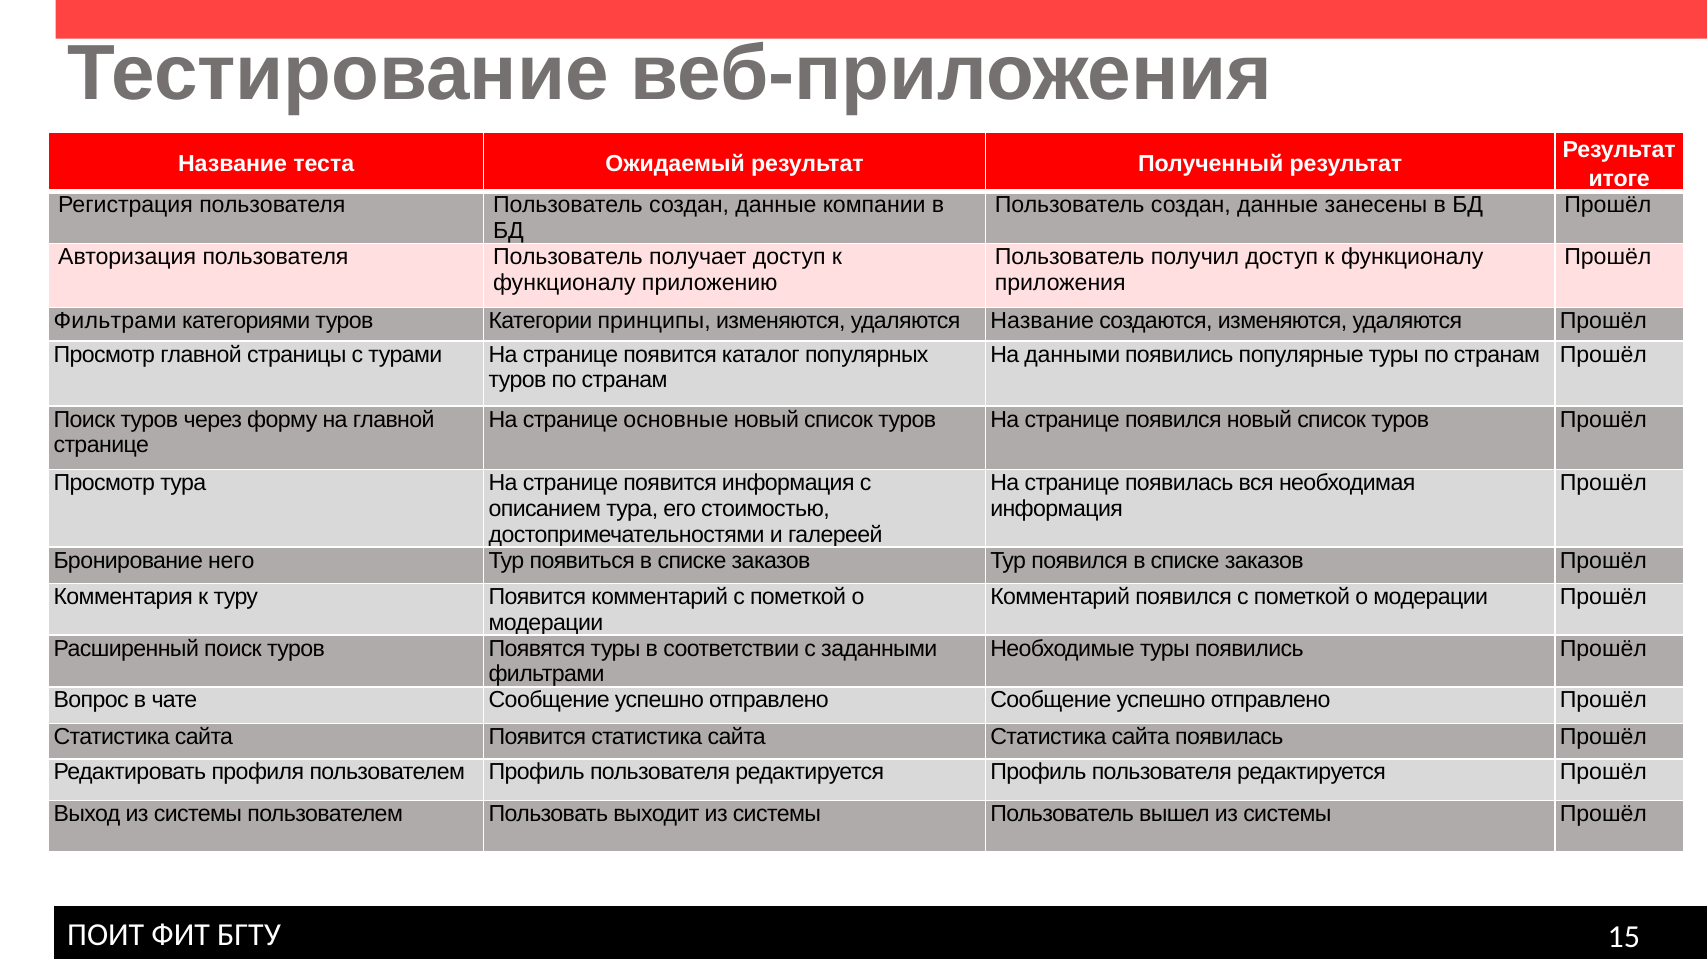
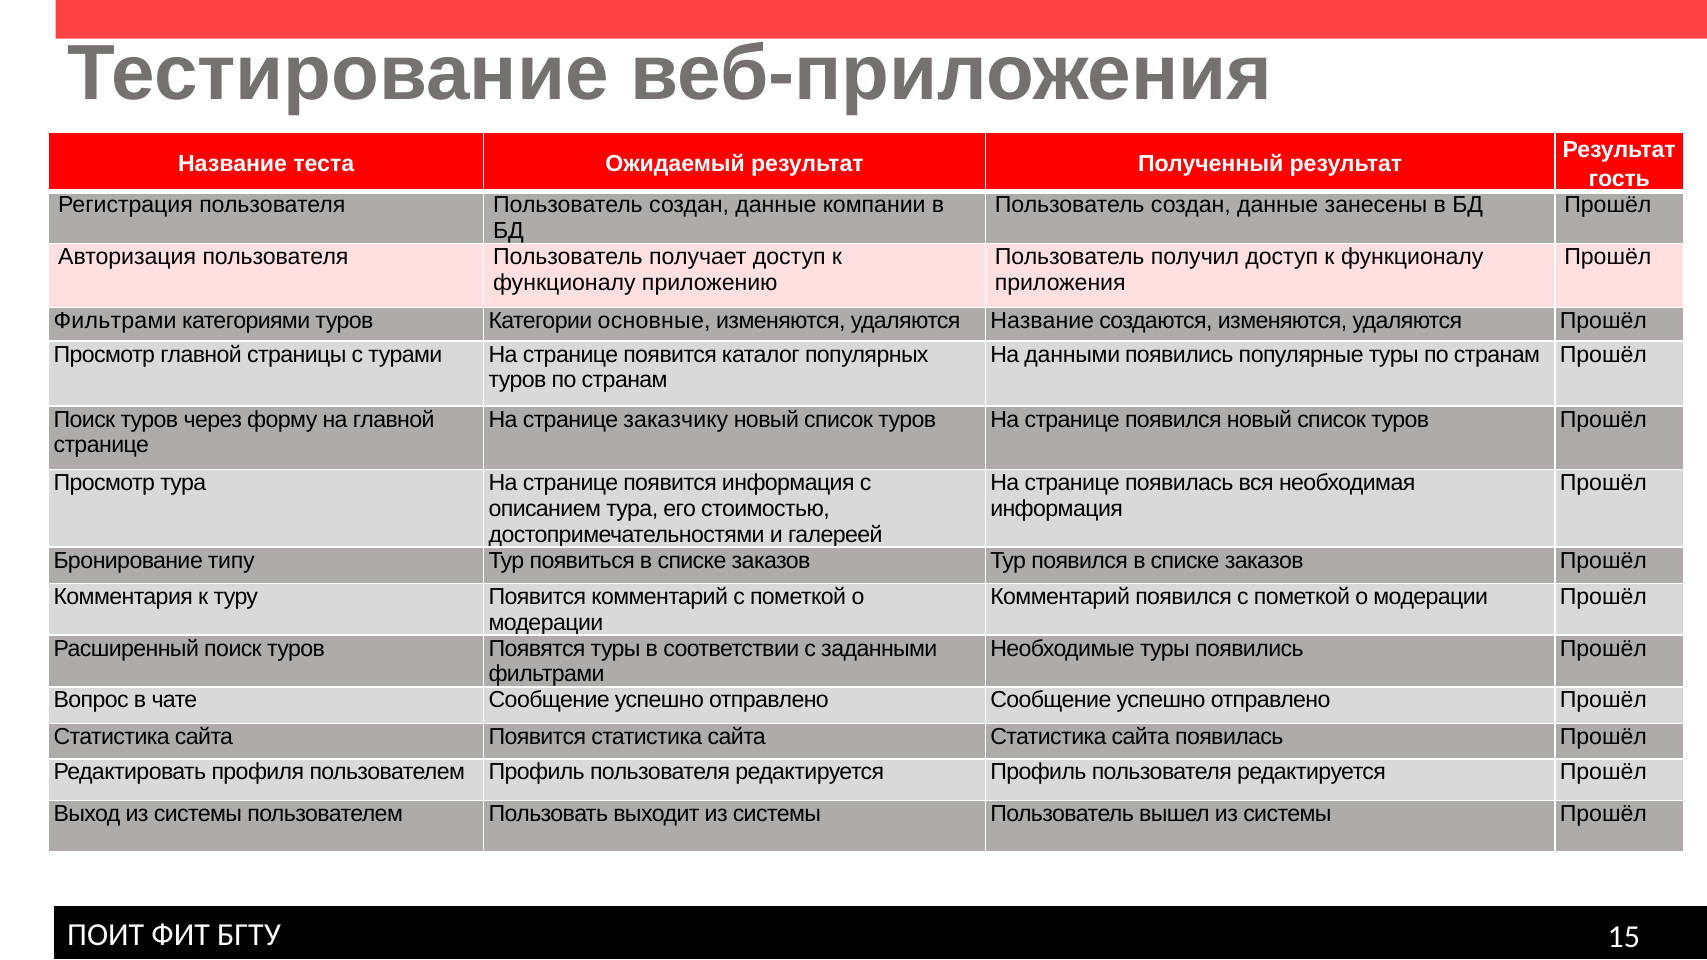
итоге: итоге -> гость (1619, 179)
принципы: принципы -> основные (654, 321)
основные: основные -> заказчику (676, 420)
него: него -> типу (231, 561)
